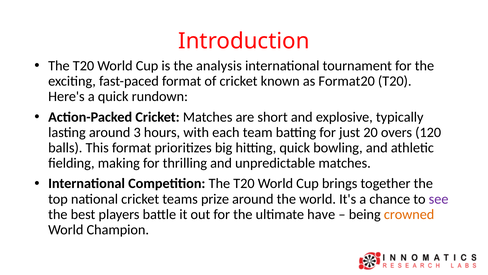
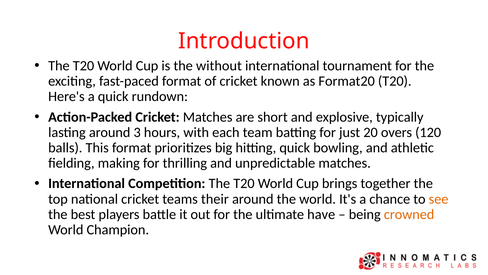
analysis: analysis -> without (219, 66)
prize: prize -> their (215, 199)
see colour: purple -> orange (439, 199)
